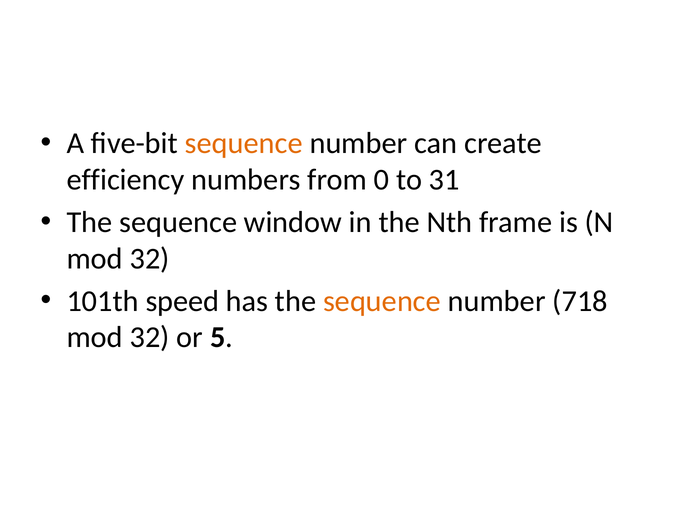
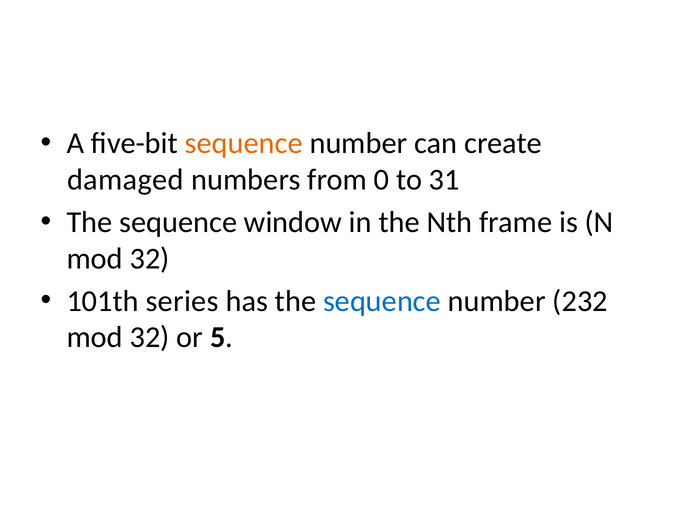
efficiency: efficiency -> damaged (125, 180)
speed: speed -> series (182, 301)
sequence colour: orange -> blue (382, 301)
718: 718 -> 232 (580, 301)
